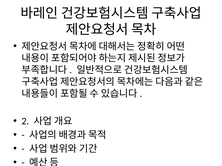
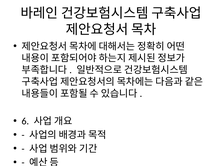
2: 2 -> 6 (25, 122)
